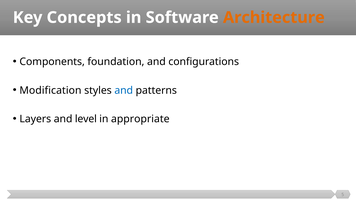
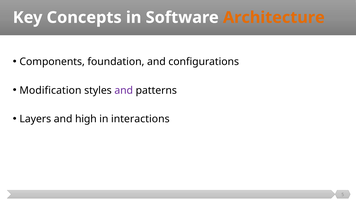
and colour: blue -> purple (124, 90)
level: level -> high (86, 119)
appropriate: appropriate -> interactions (140, 119)
